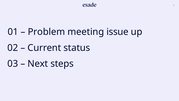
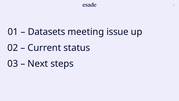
Problem: Problem -> Datasets (46, 32)
